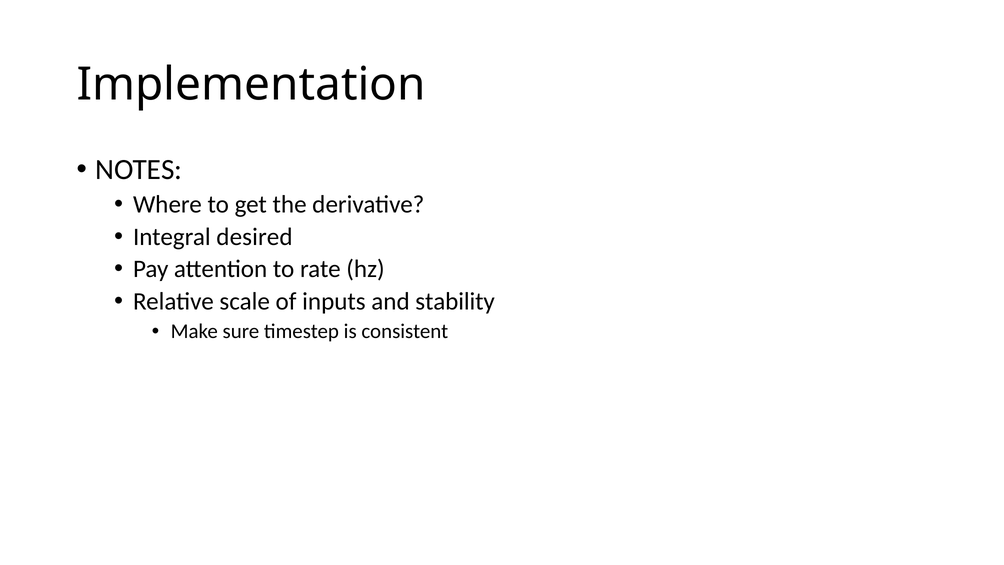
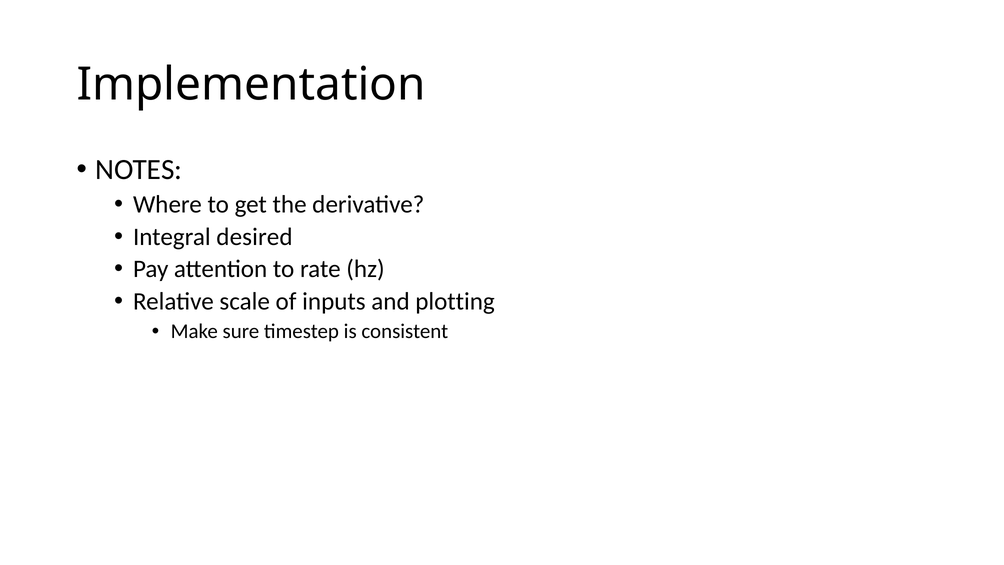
stability: stability -> plotting (455, 301)
